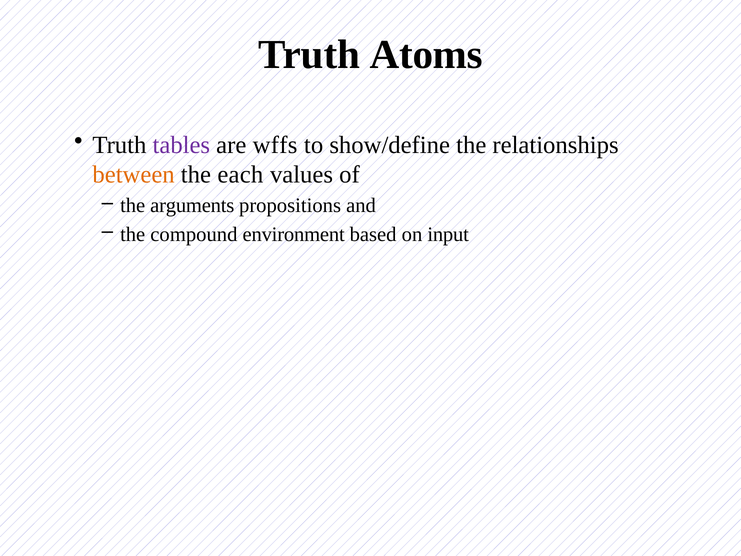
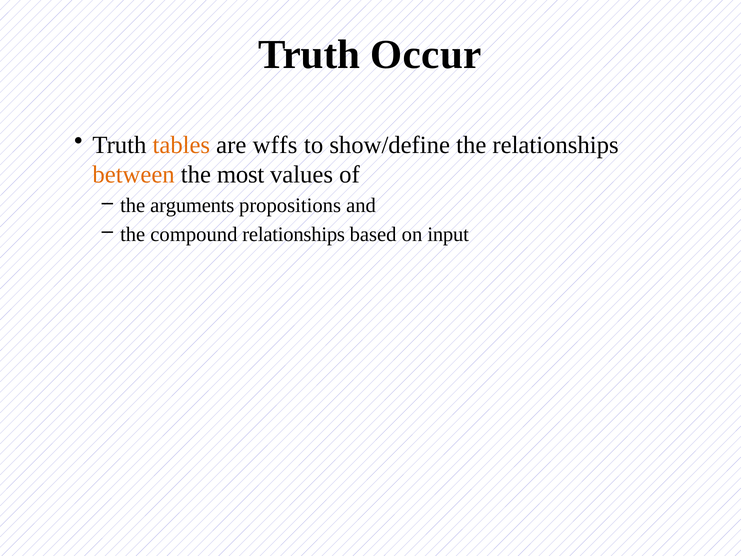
Atoms: Atoms -> Occur (426, 55)
tables colour: purple -> orange (181, 145)
each: each -> most (241, 175)
compound environment: environment -> relationships (294, 234)
